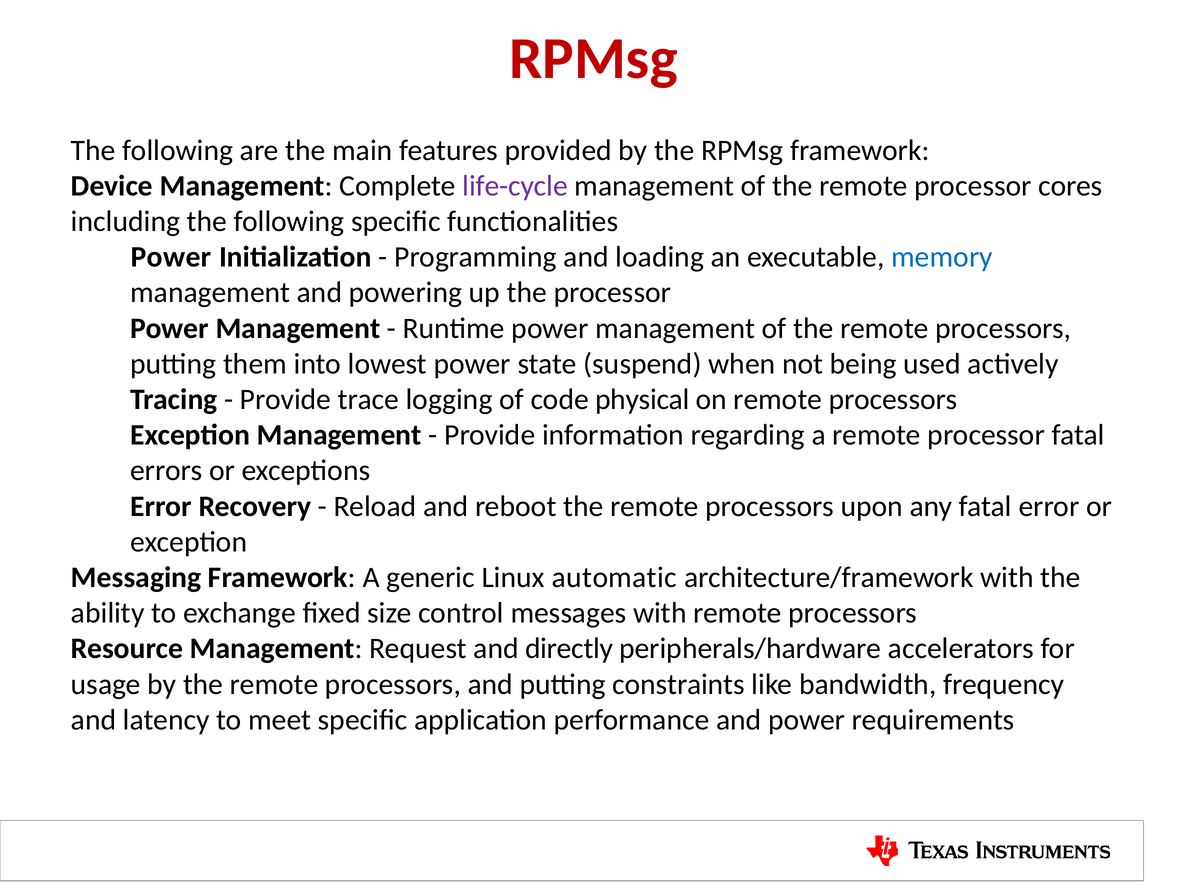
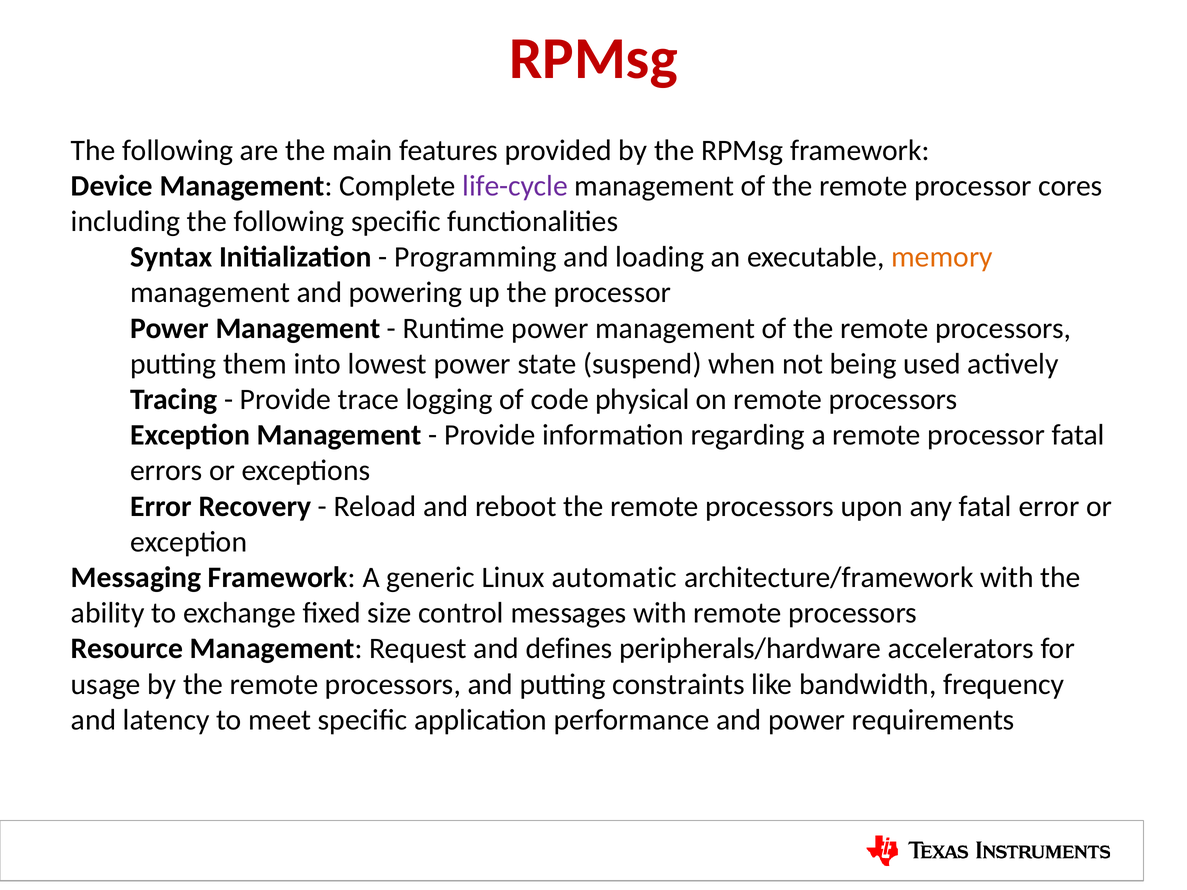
Power: Power -> Syntax (171, 257)
memory colour: blue -> orange (942, 257)
directly: directly -> defines (569, 649)
